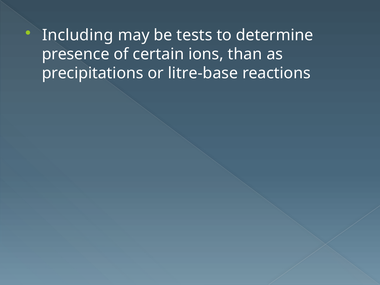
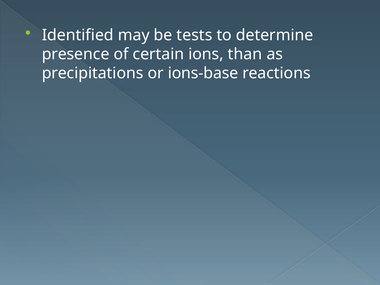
Including: Including -> Identified (78, 35)
litre-base: litre-base -> ions-base (203, 73)
